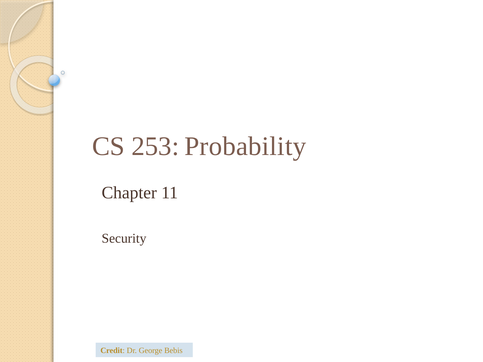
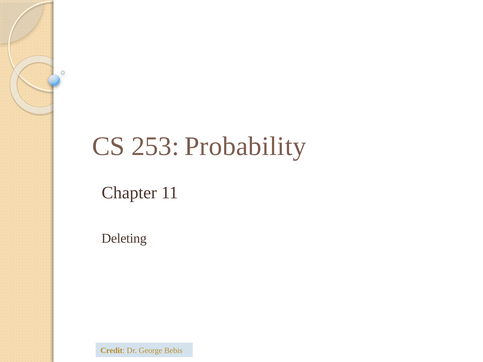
Security: Security -> Deleting (124, 238)
